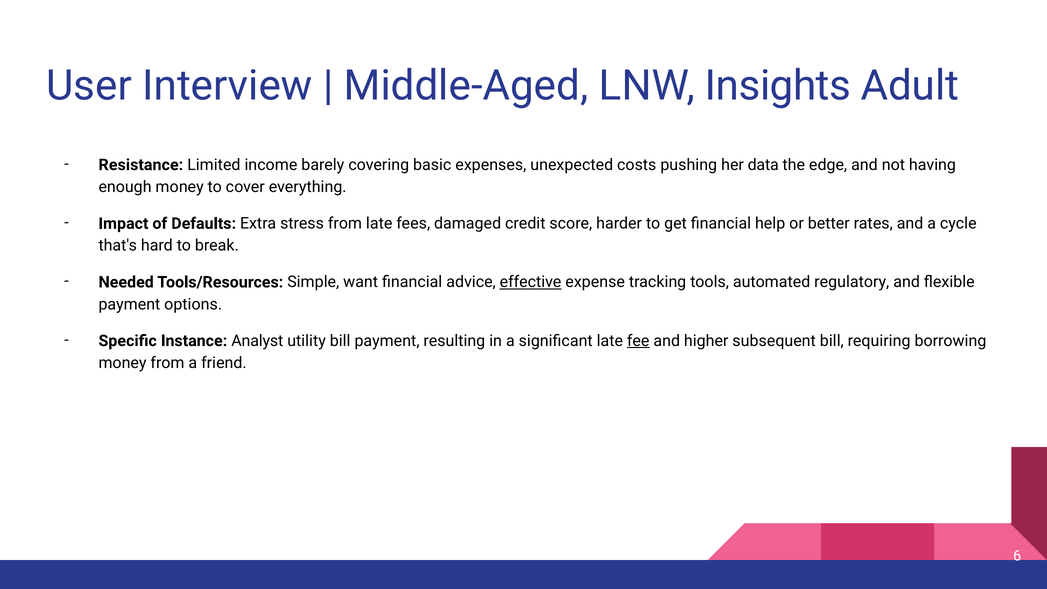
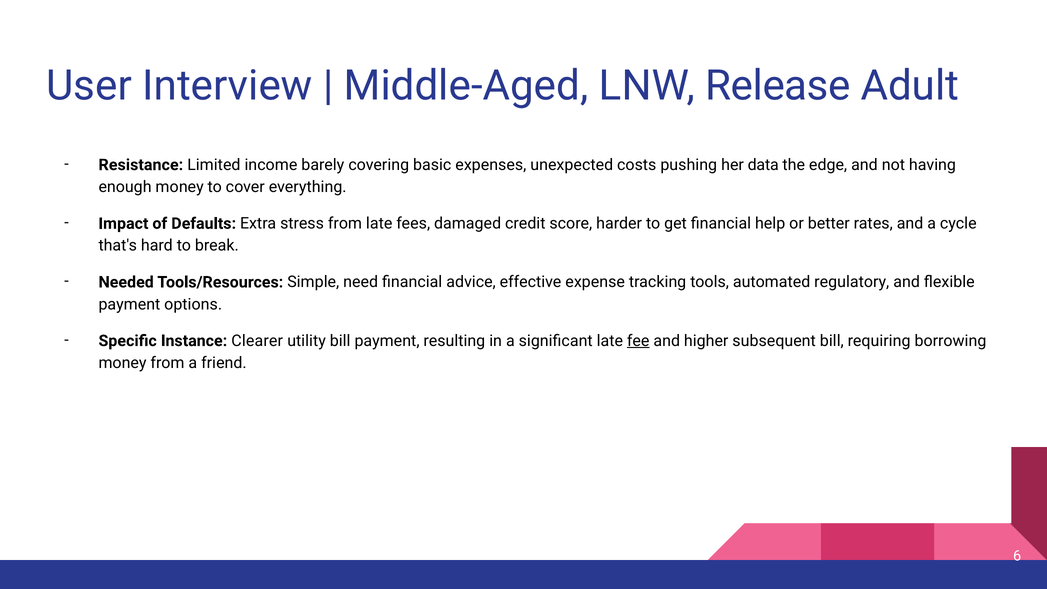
Insights: Insights -> Release (778, 86)
want: want -> need (361, 282)
effective underline: present -> none (530, 282)
Analyst: Analyst -> Clearer (257, 341)
